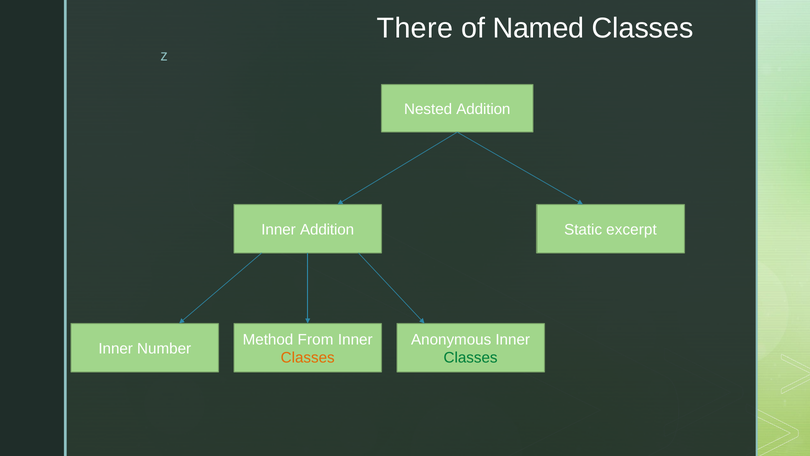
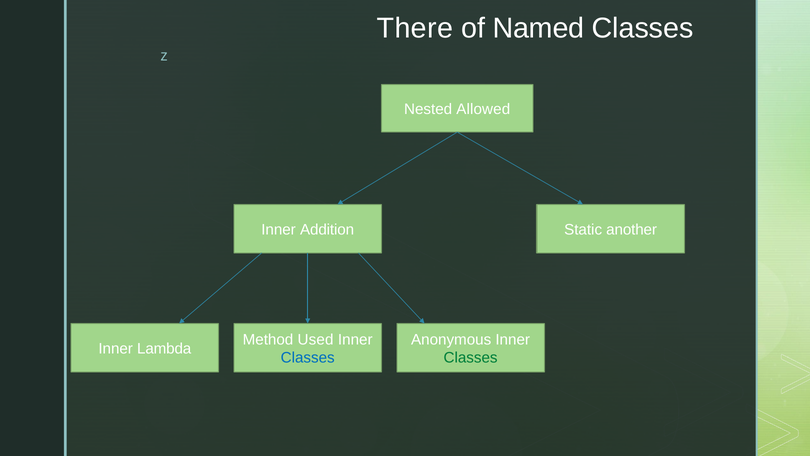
Nested Addition: Addition -> Allowed (483, 109)
excerpt: excerpt -> another (632, 229)
From: From -> Used (316, 339)
Number: Number -> Lambda (164, 348)
Classes colour: orange -> blue (308, 358)
